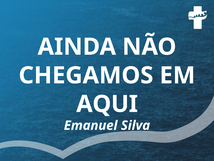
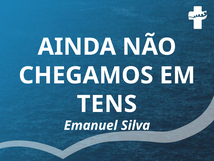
AQUI: AQUI -> TENS (107, 104)
